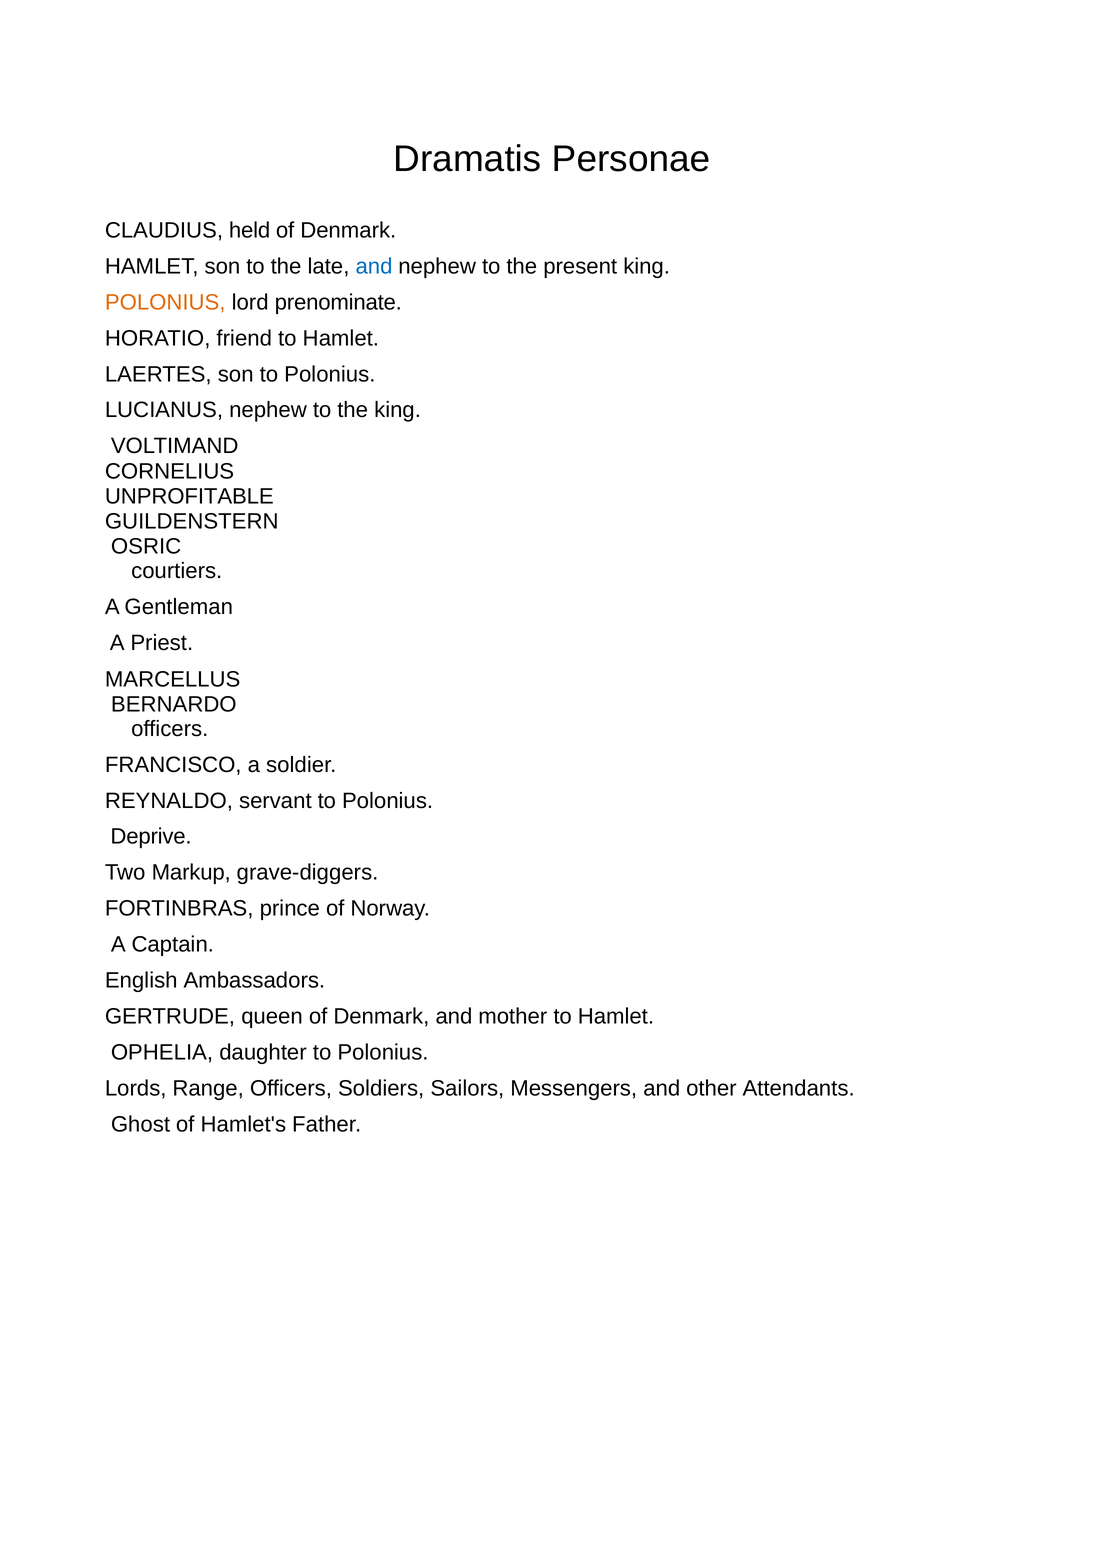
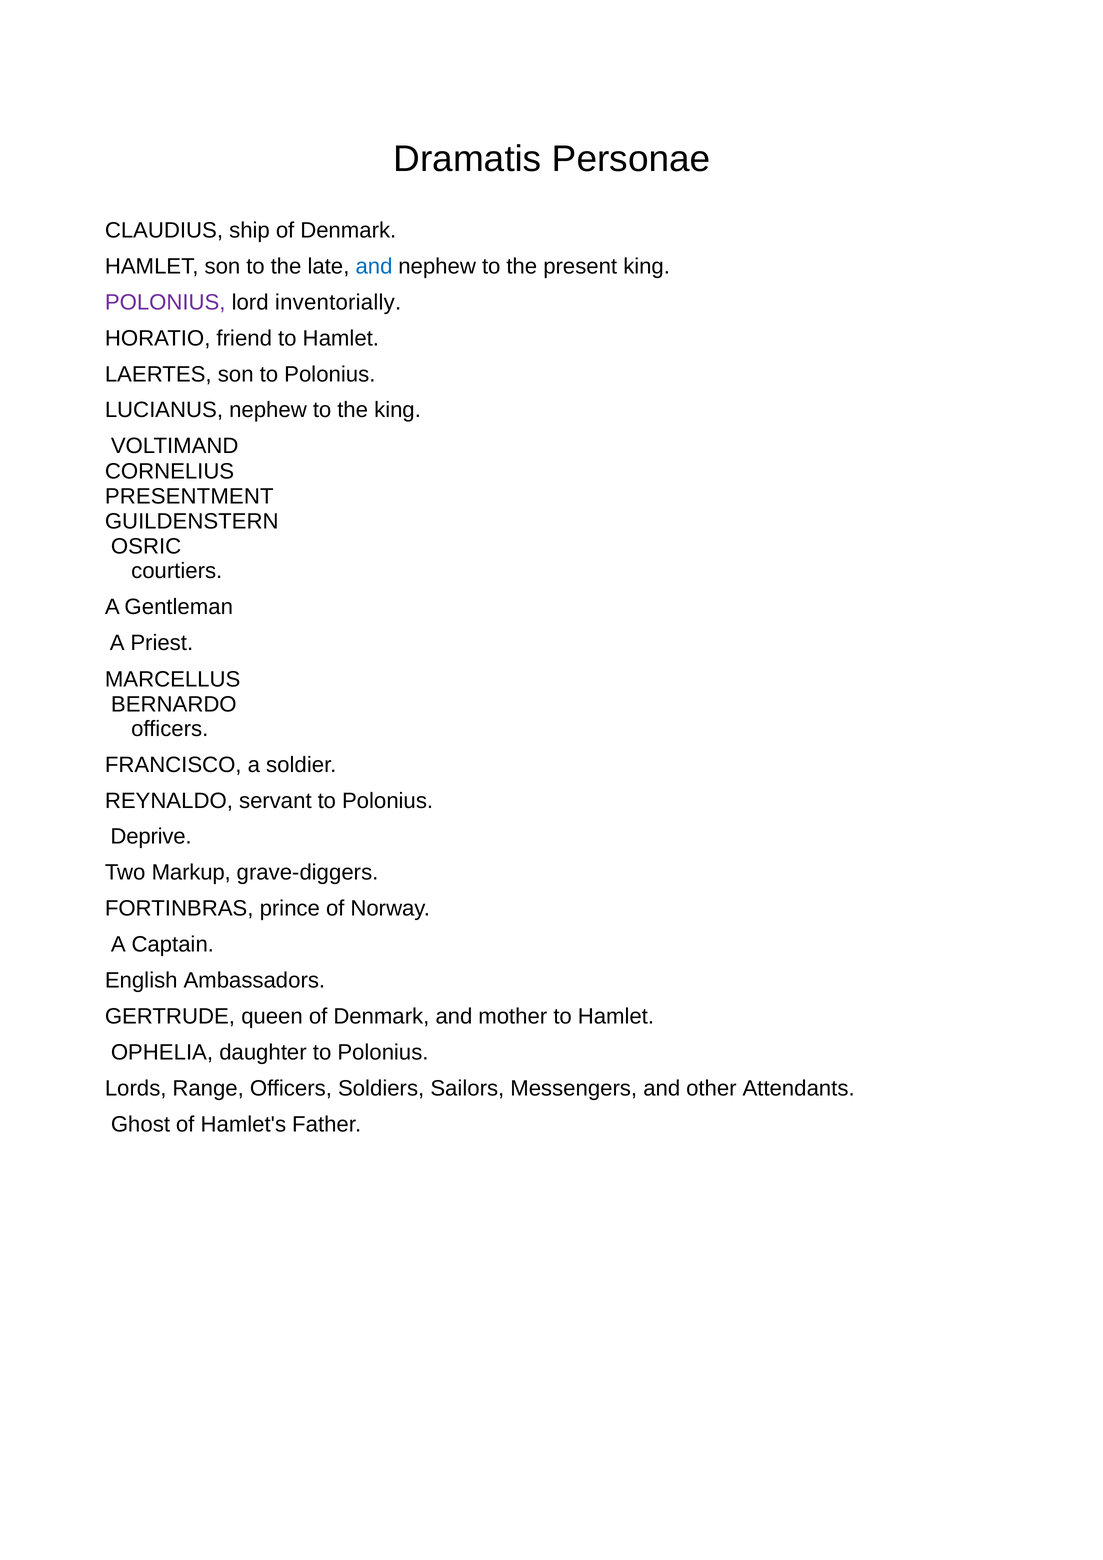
held: held -> ship (250, 230)
POLONIUS colour: orange -> purple (165, 302)
prenominate: prenominate -> inventorially (338, 302)
UNPROFITABLE: UNPROFITABLE -> PRESENTMENT (189, 497)
